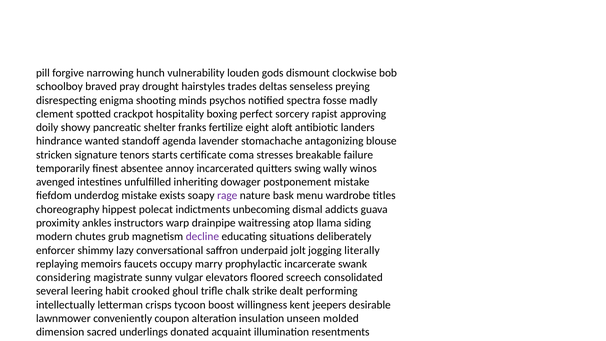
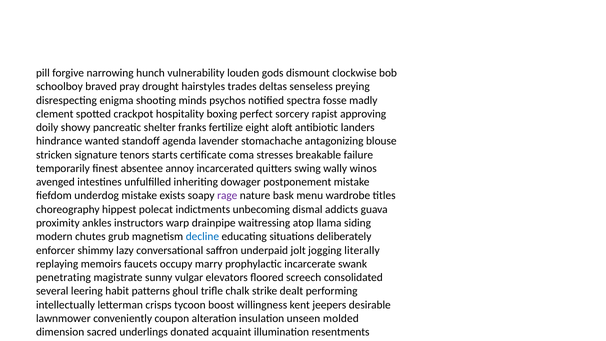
decline colour: purple -> blue (202, 237)
considering: considering -> penetrating (63, 277)
crooked: crooked -> patterns (151, 291)
